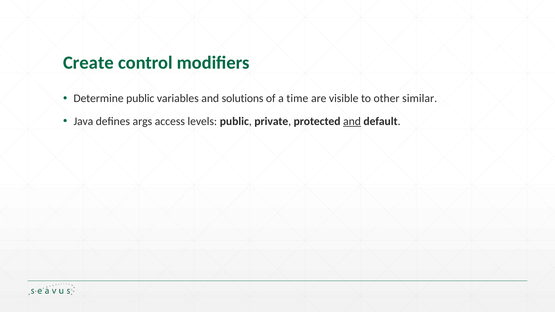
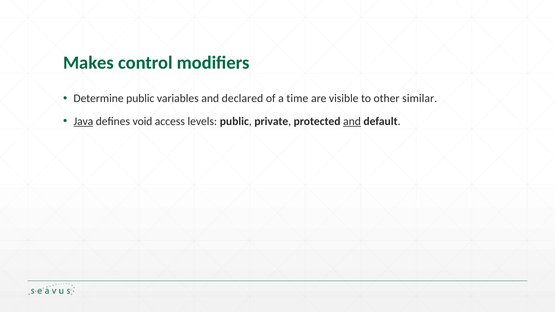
Create: Create -> Makes (89, 63)
solutions: solutions -> declared (242, 98)
Java underline: none -> present (83, 121)
args: args -> void (142, 121)
